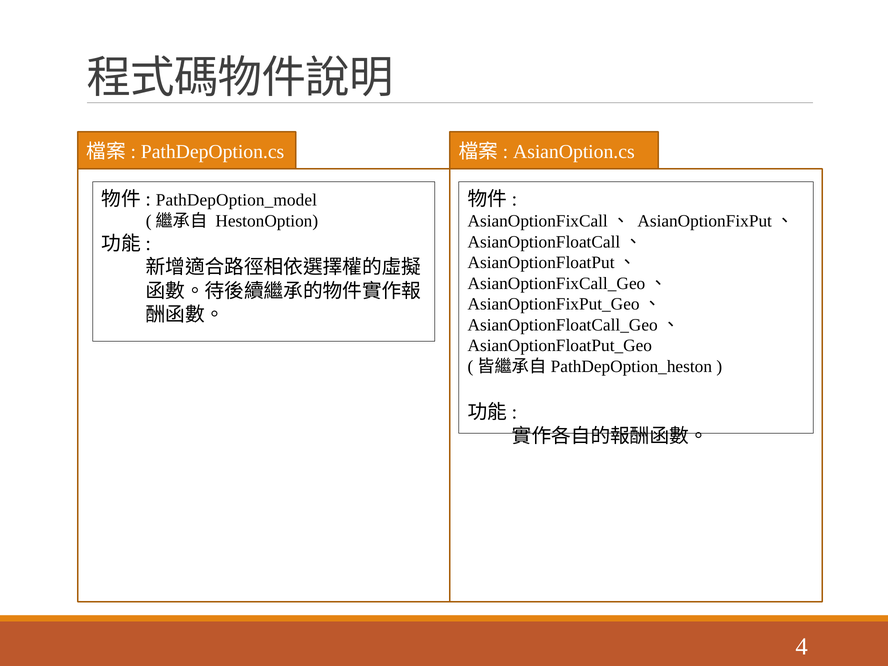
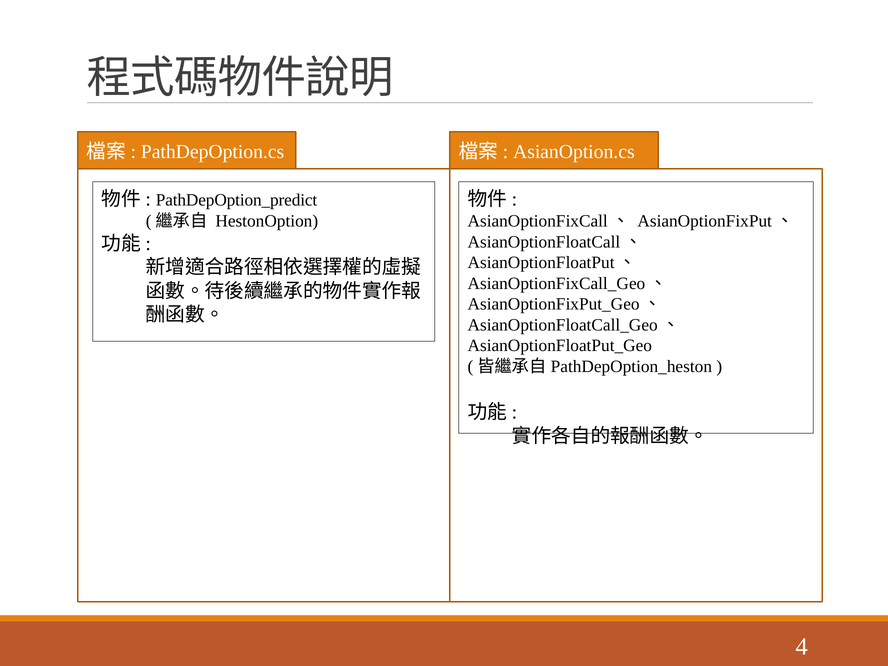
PathDepOption_model: PathDepOption_model -> PathDepOption_predict (237, 200)
